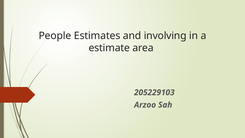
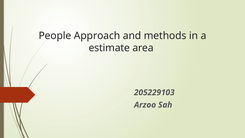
Estimates: Estimates -> Approach (97, 36)
involving: involving -> methods (165, 36)
